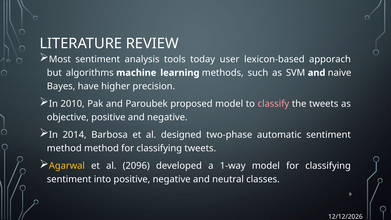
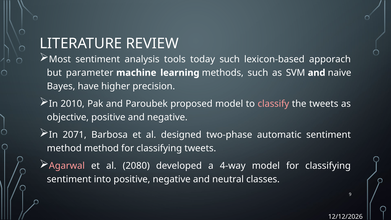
today user: user -> such (230, 59)
algorithms: algorithms -> parameter (90, 73)
2014: 2014 -> 2071 (75, 135)
Agarwal colour: yellow -> pink (67, 166)
2096: 2096 -> 2080 (136, 166)
1-way: 1-way -> 4-way (233, 166)
